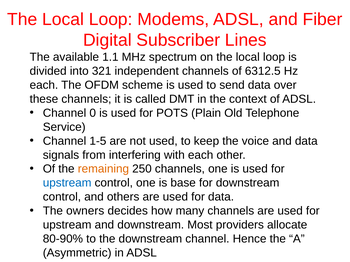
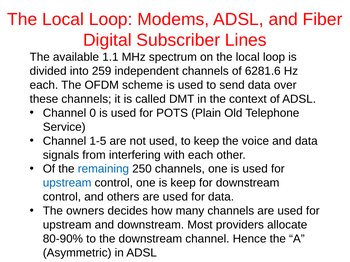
321: 321 -> 259 (102, 71)
6312.5: 6312.5 -> 6281.6 (263, 71)
remaining colour: orange -> blue (103, 169)
is base: base -> keep (183, 183)
